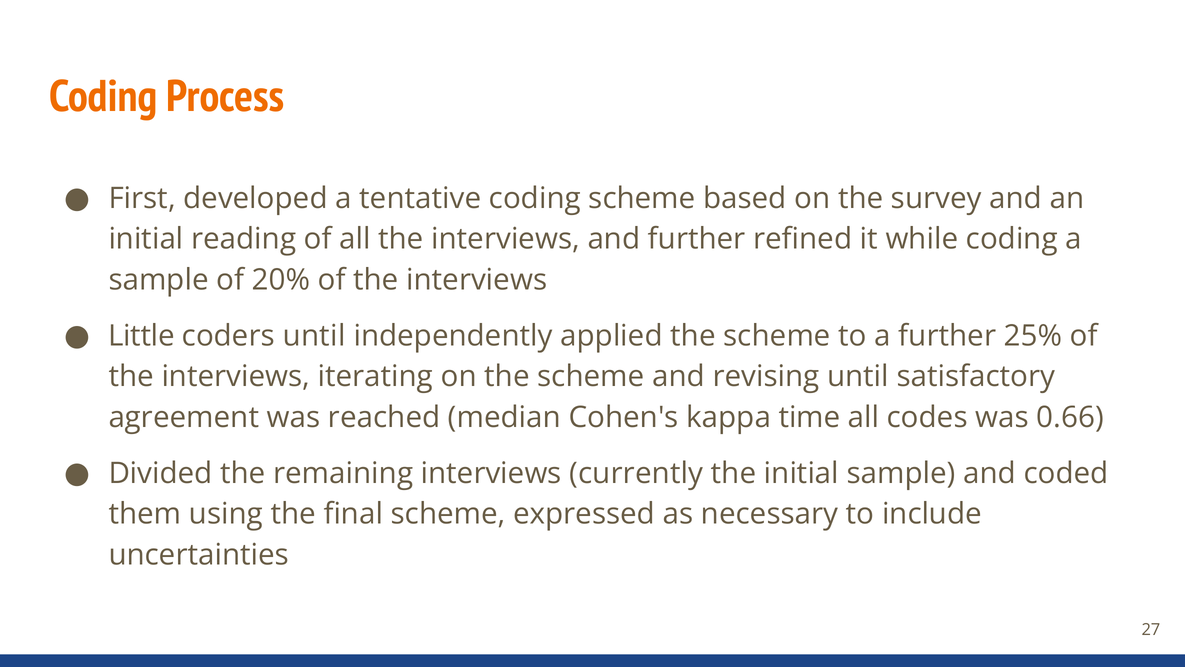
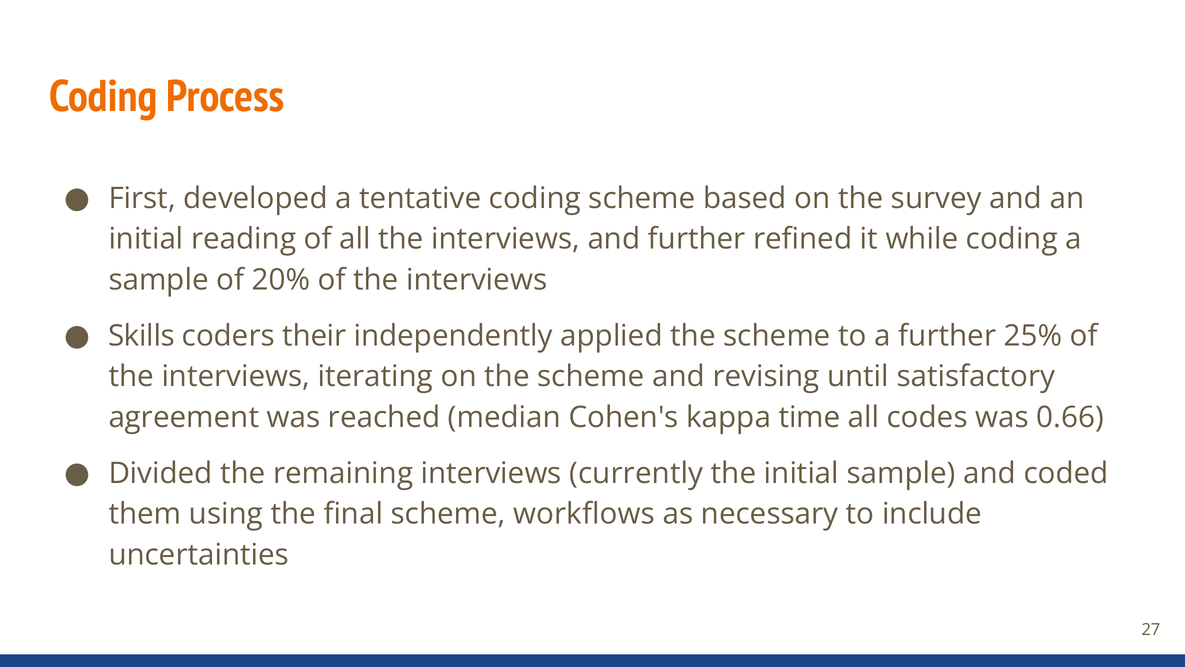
Little: Little -> Skills (141, 336)
coders until: until -> their (314, 336)
expressed: expressed -> workflows (584, 514)
